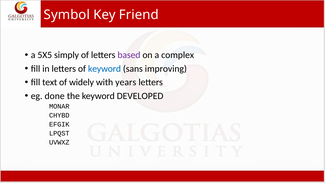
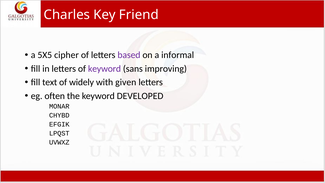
Symbol: Symbol -> Charles (67, 15)
simply: simply -> cipher (66, 55)
complex: complex -> informal (178, 55)
keyword colour: blue -> purple (104, 69)
years: years -> given (126, 82)
done: done -> often (55, 96)
